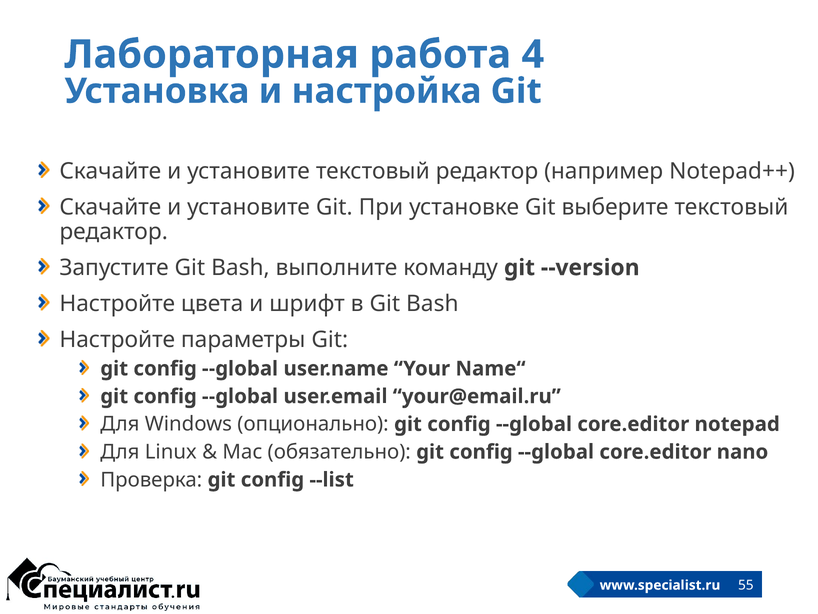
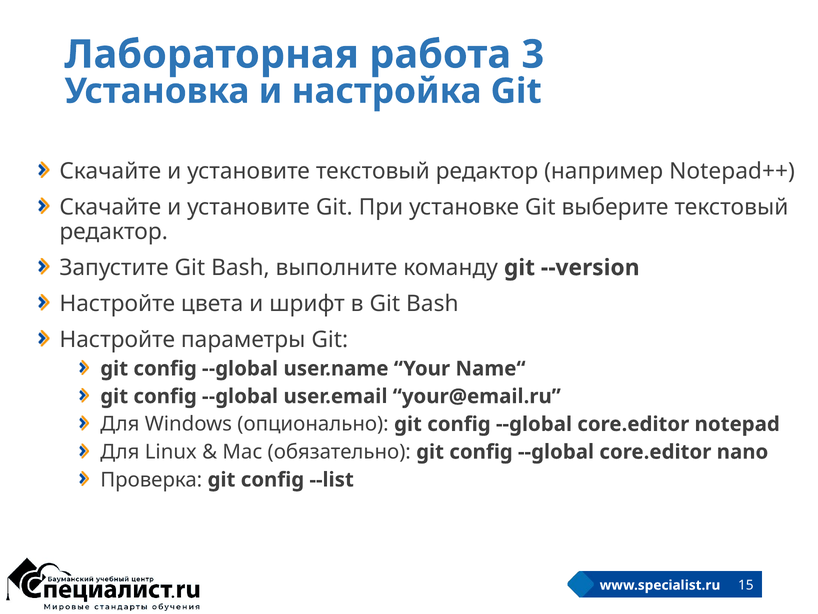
4: 4 -> 3 (533, 55)
55: 55 -> 15 (746, 585)
